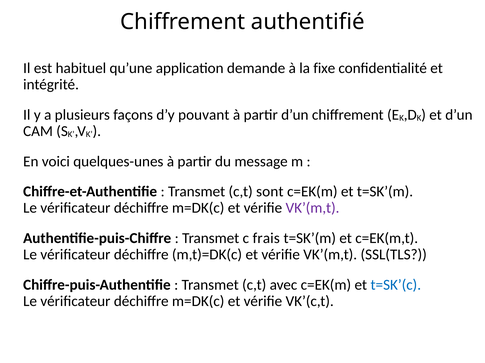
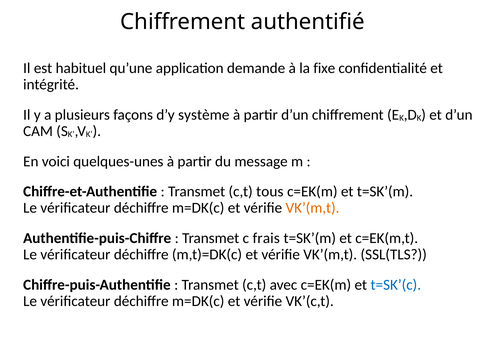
pouvant: pouvant -> système (204, 115)
sont: sont -> tous (270, 192)
VK’(m,t colour: purple -> orange (313, 208)
